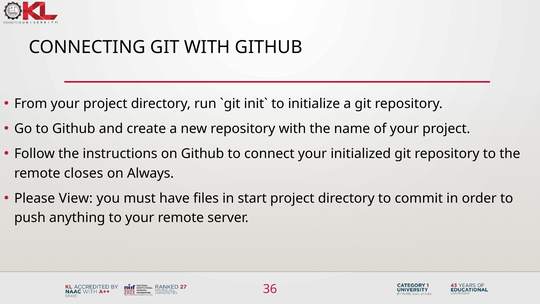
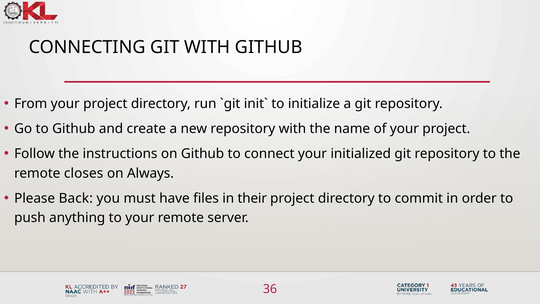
View: View -> Back (76, 198)
start: start -> their (252, 198)
